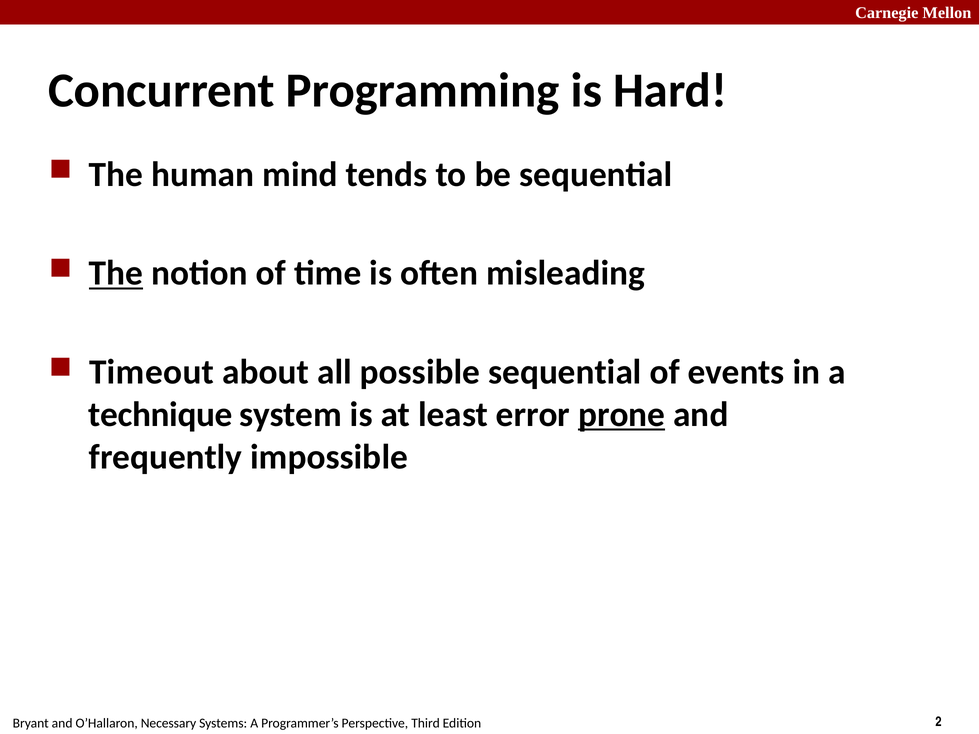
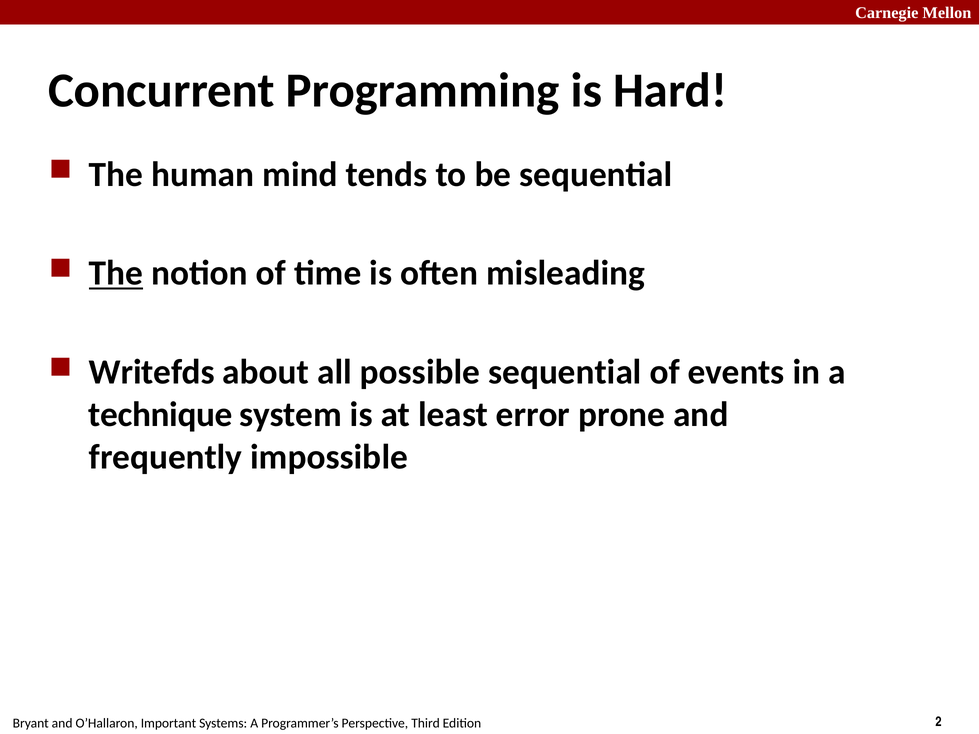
Timeout: Timeout -> Writefds (152, 372)
prone underline: present -> none (622, 415)
Necessary: Necessary -> Important (168, 724)
